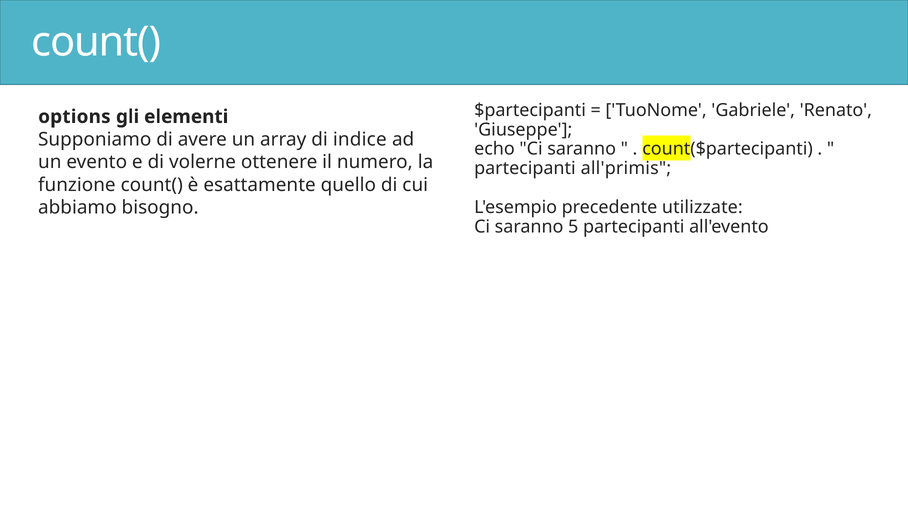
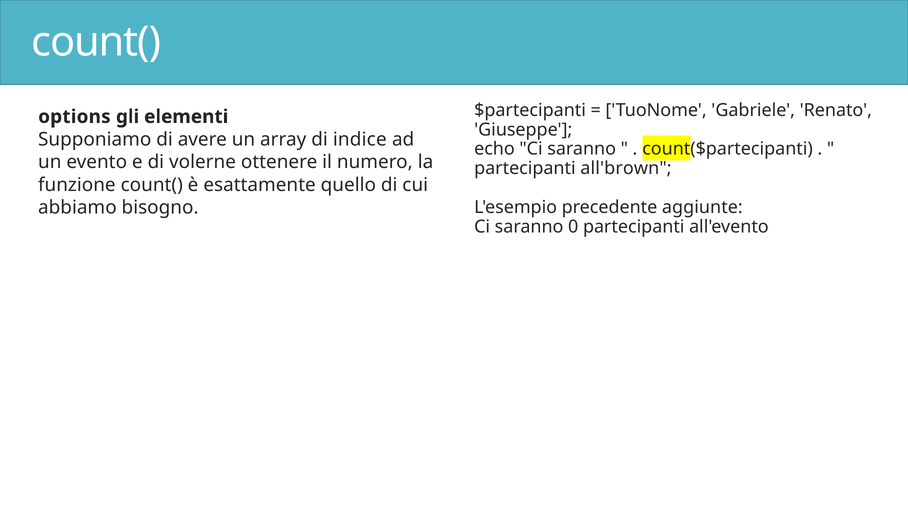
all'primis: all'primis -> all'brown (626, 168)
utilizzate: utilizzate -> aggiunte (702, 207)
5: 5 -> 0 (573, 227)
